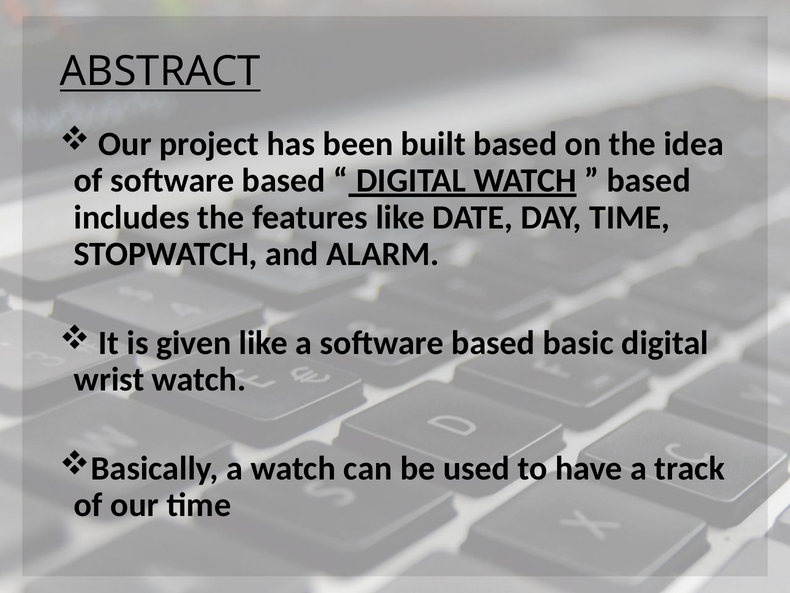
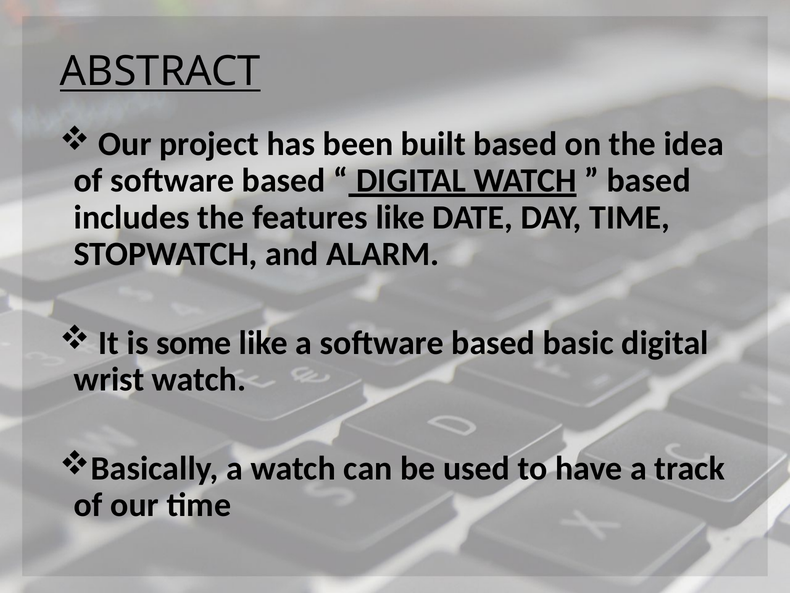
given: given -> some (194, 343)
